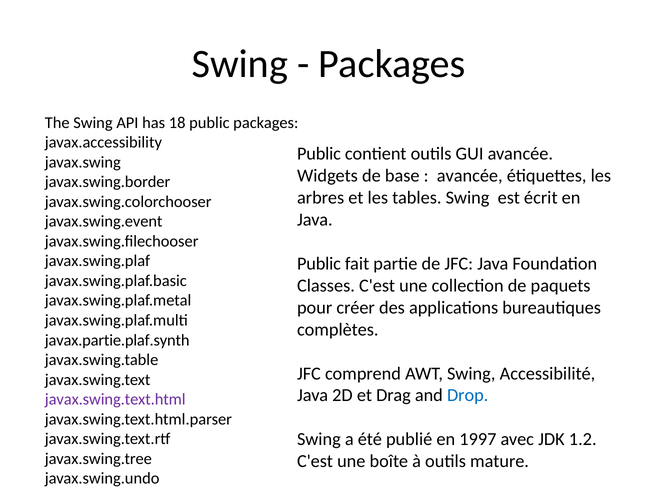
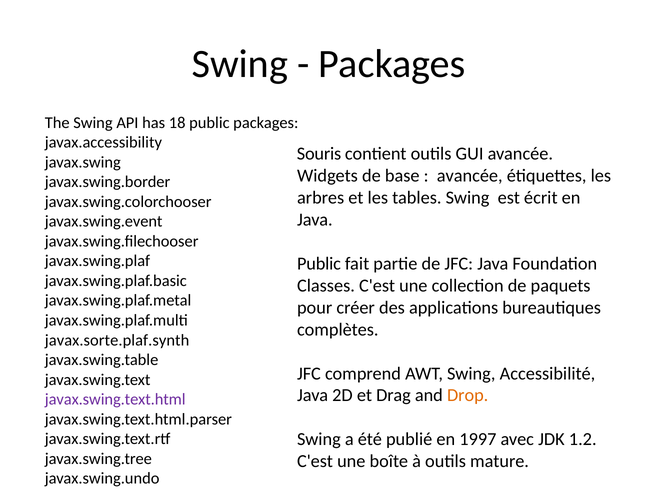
Public: Public -> Souris (319, 154)
javax.partie.plaf.synth: javax.partie.plaf.synth -> javax.sorte.plaf.synth (117, 340)
Drop colour: blue -> orange (468, 395)
